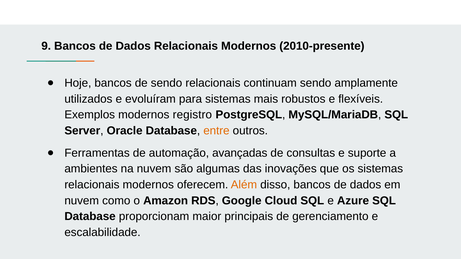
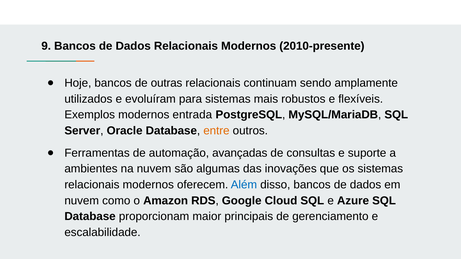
de sendo: sendo -> outras (167, 83)
registro: registro -> entrada (192, 115)
Além colour: orange -> blue (244, 185)
